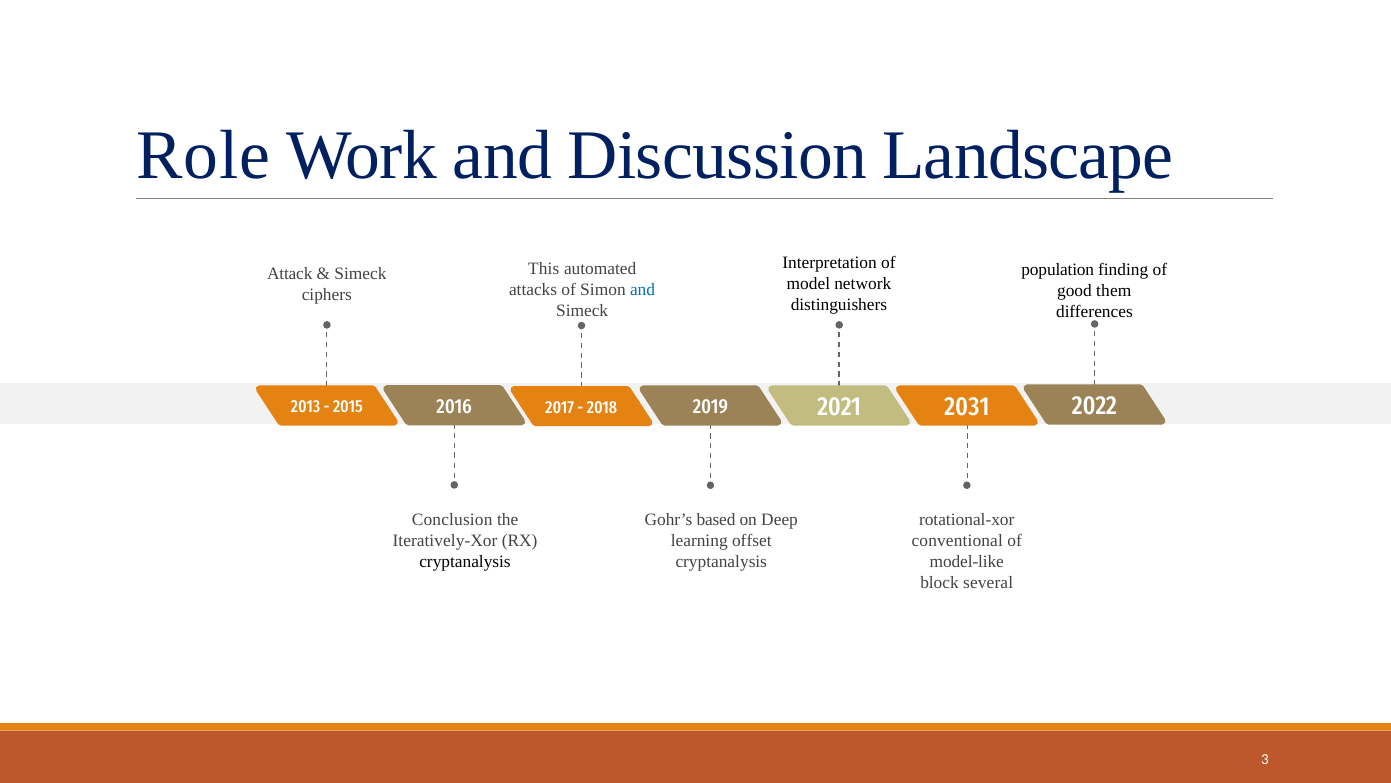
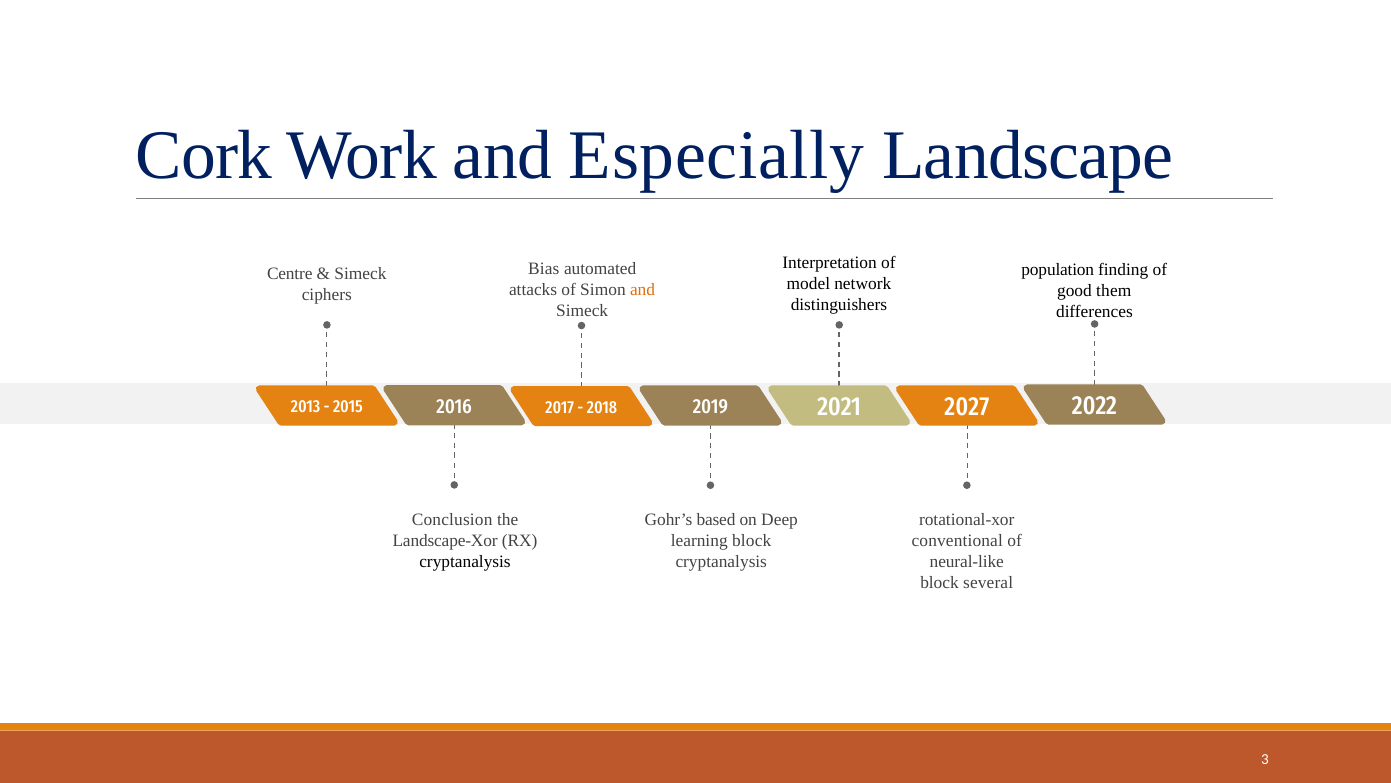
Role: Role -> Cork (204, 156)
Discussion: Discussion -> Especially (717, 156)
This: This -> Bias (544, 269)
Attack: Attack -> Centre (290, 273)
and colour: blue -> orange (643, 290)
2031: 2031 -> 2027 (967, 407)
Iteratively-Xor: Iteratively-Xor -> Landscape-Xor (445, 540)
learning offset: offset -> block (752, 540)
model-like: model-like -> neural-like (967, 561)
